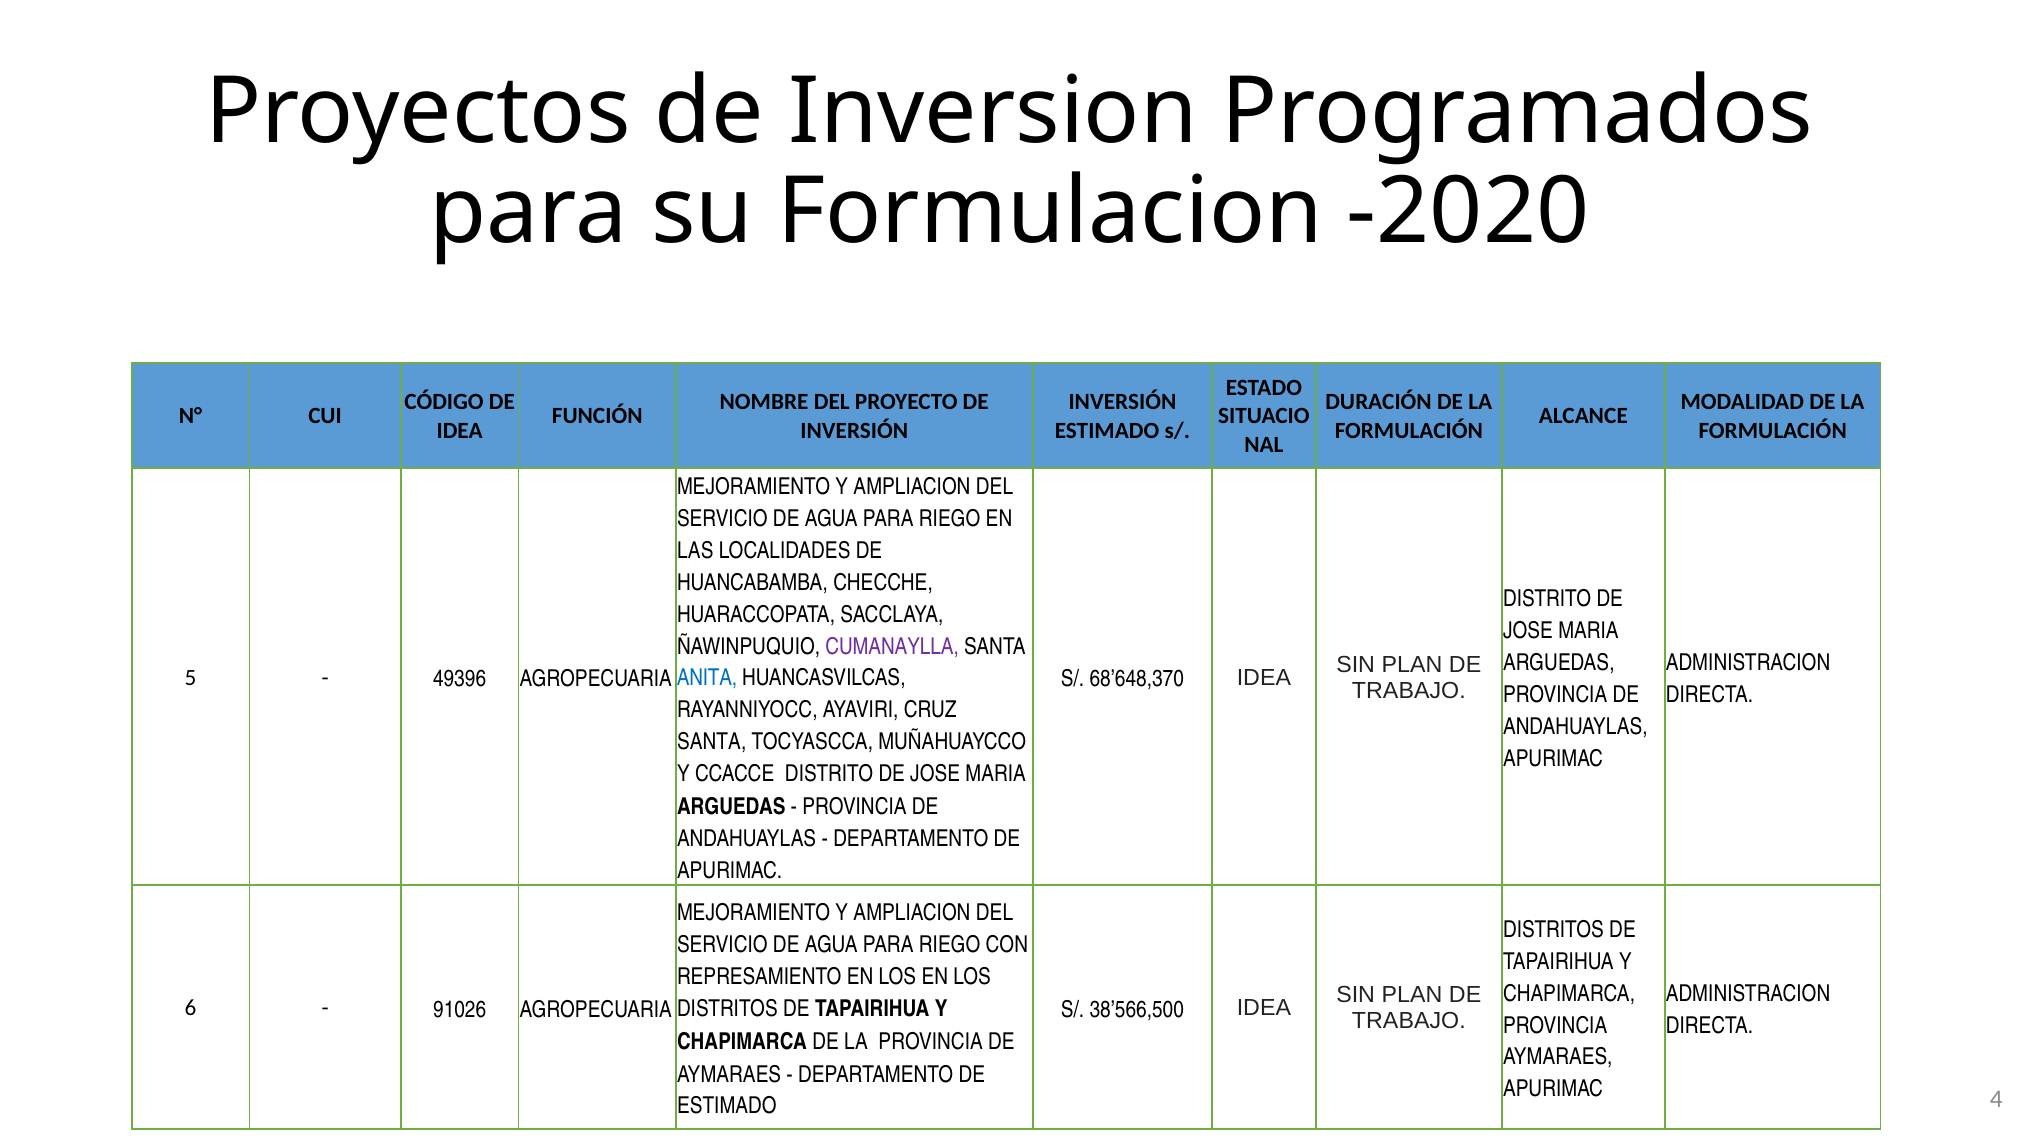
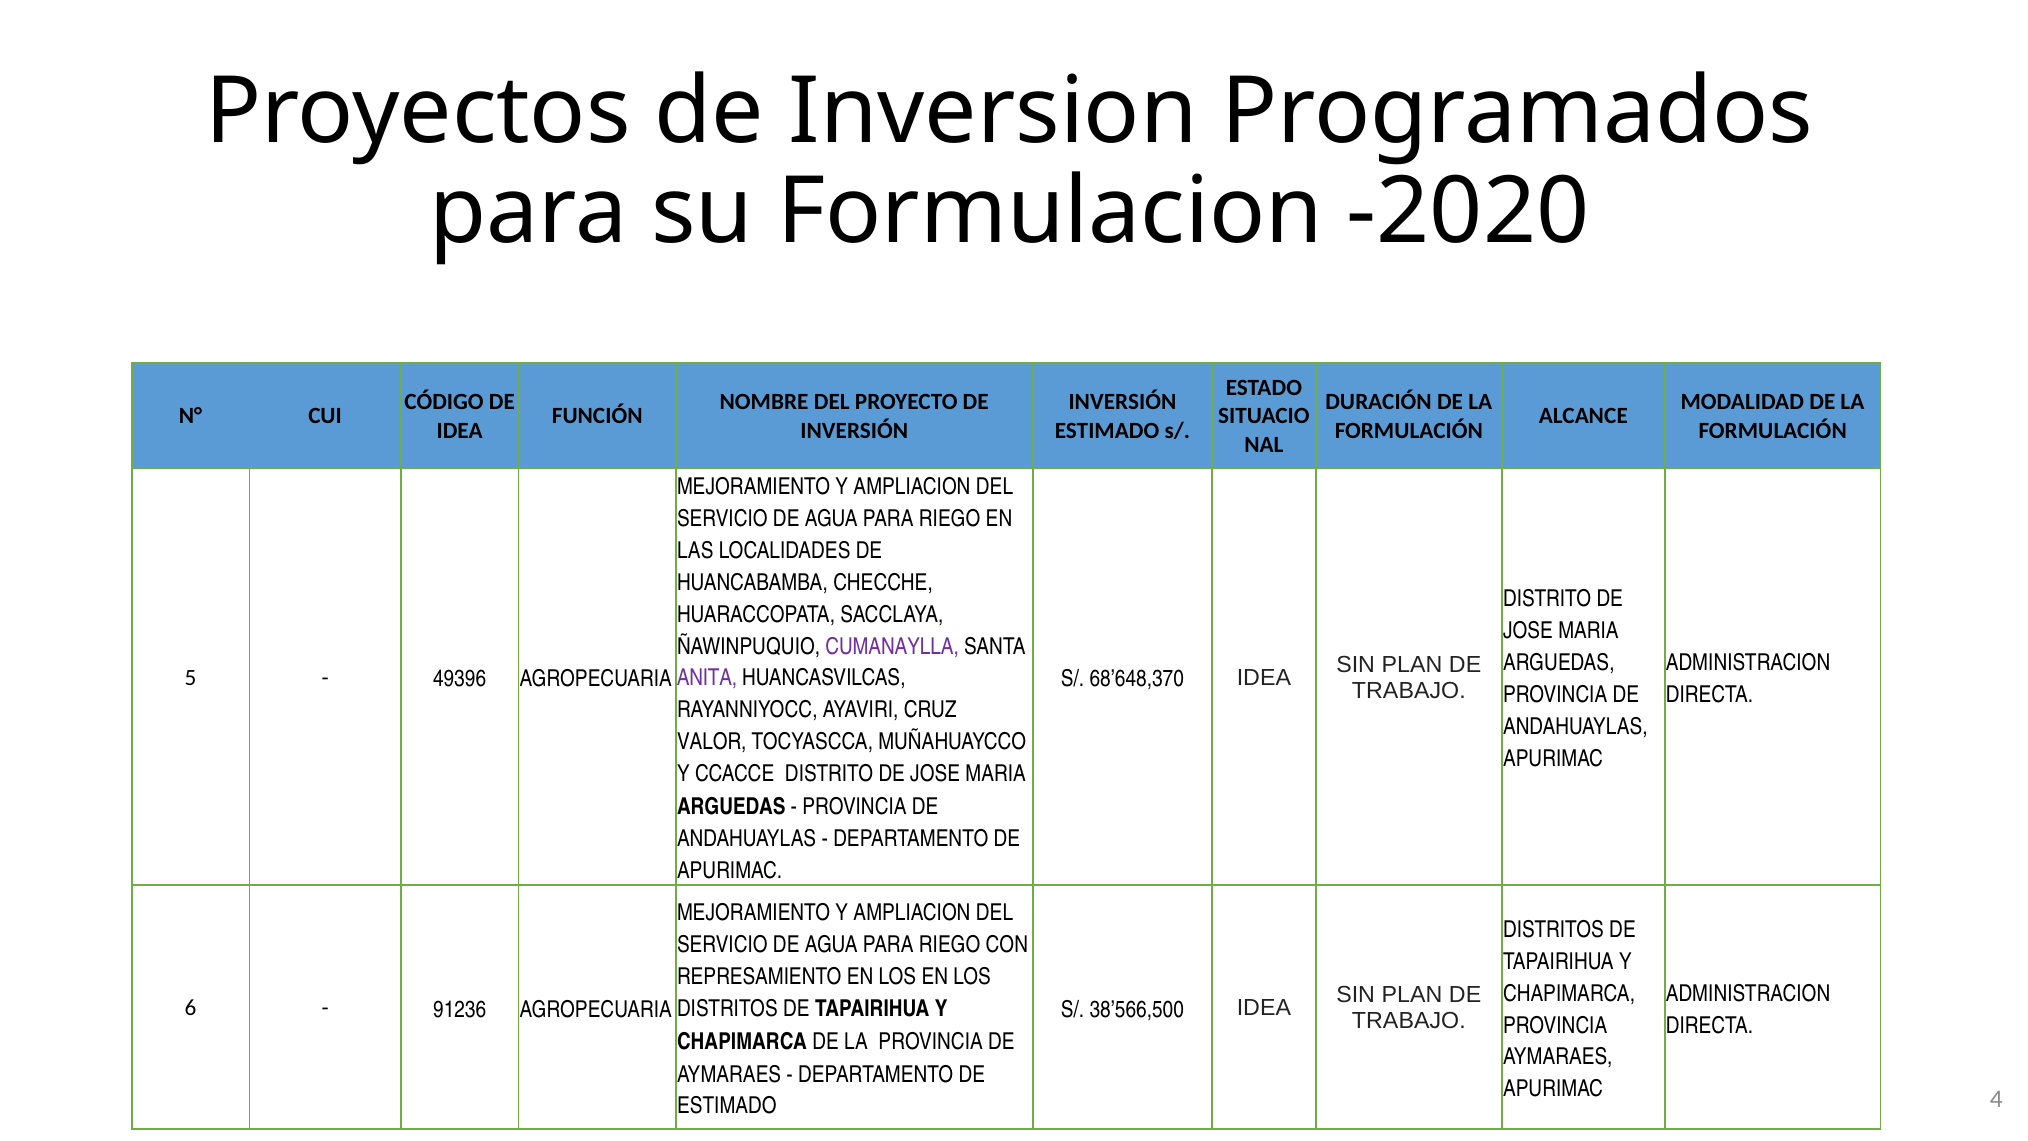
ANITA colour: blue -> purple (707, 678)
SANTA: SANTA -> VALOR (712, 742)
91026: 91026 -> 91236 (460, 1009)
